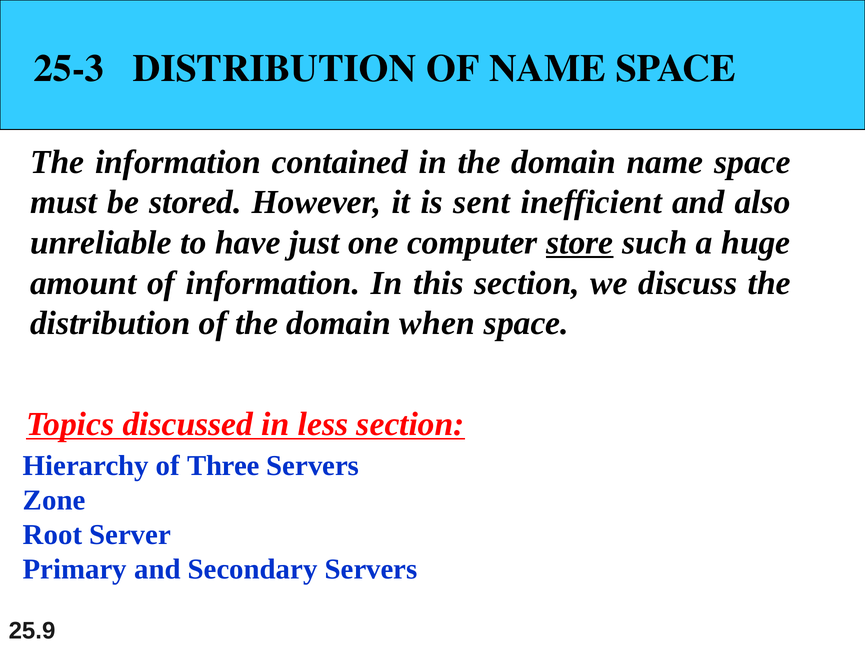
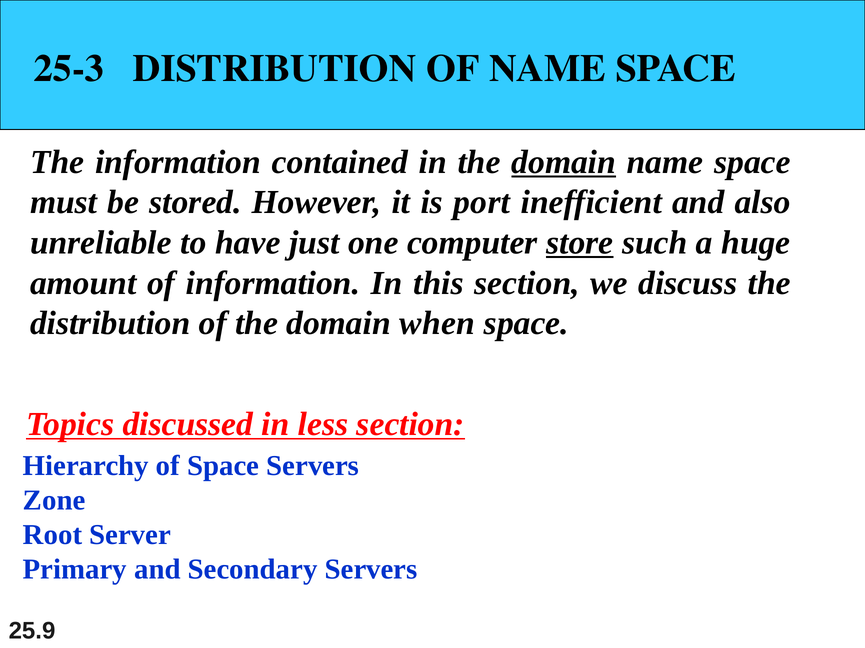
domain underline: none -> present (564, 162)
sent: sent -> port (482, 203)
of Three: Three -> Space (223, 466)
